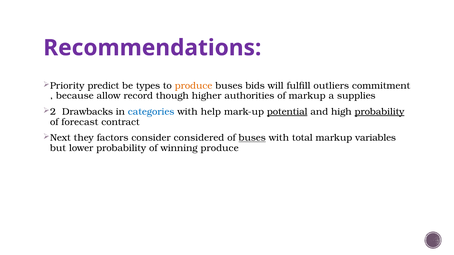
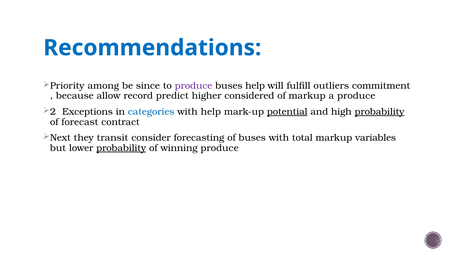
Recommendations colour: purple -> blue (152, 48)
predict: predict -> among (103, 86)
types: types -> since (148, 86)
produce colour: orange -> purple (194, 86)
buses bids: bids -> help (255, 86)
though: though -> predict (172, 96)
authorities: authorities -> considered (249, 96)
a supplies: supplies -> produce (356, 96)
Drawbacks: Drawbacks -> Exceptions (87, 112)
factors: factors -> transit (113, 138)
considered: considered -> forecasting (199, 138)
buses underline: present -> none (252, 138)
probability underline: none -> present (121, 148)
